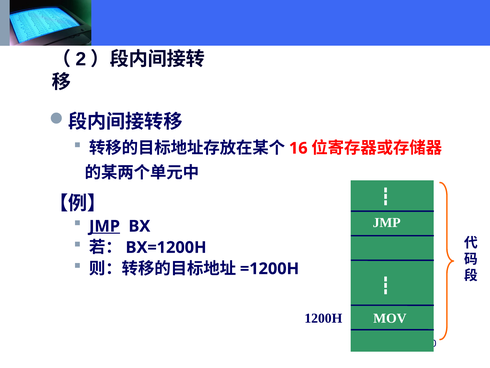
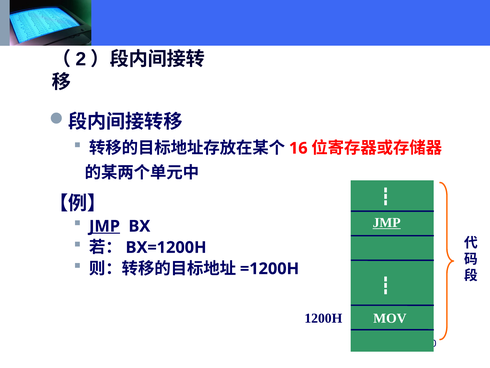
JMP underline: none -> present (387, 222)
